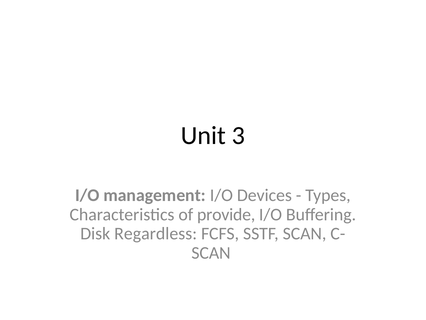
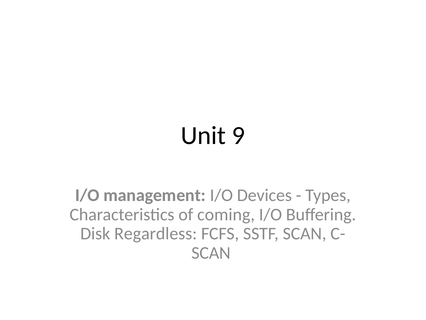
3: 3 -> 9 (238, 135)
provide: provide -> coming (226, 214)
